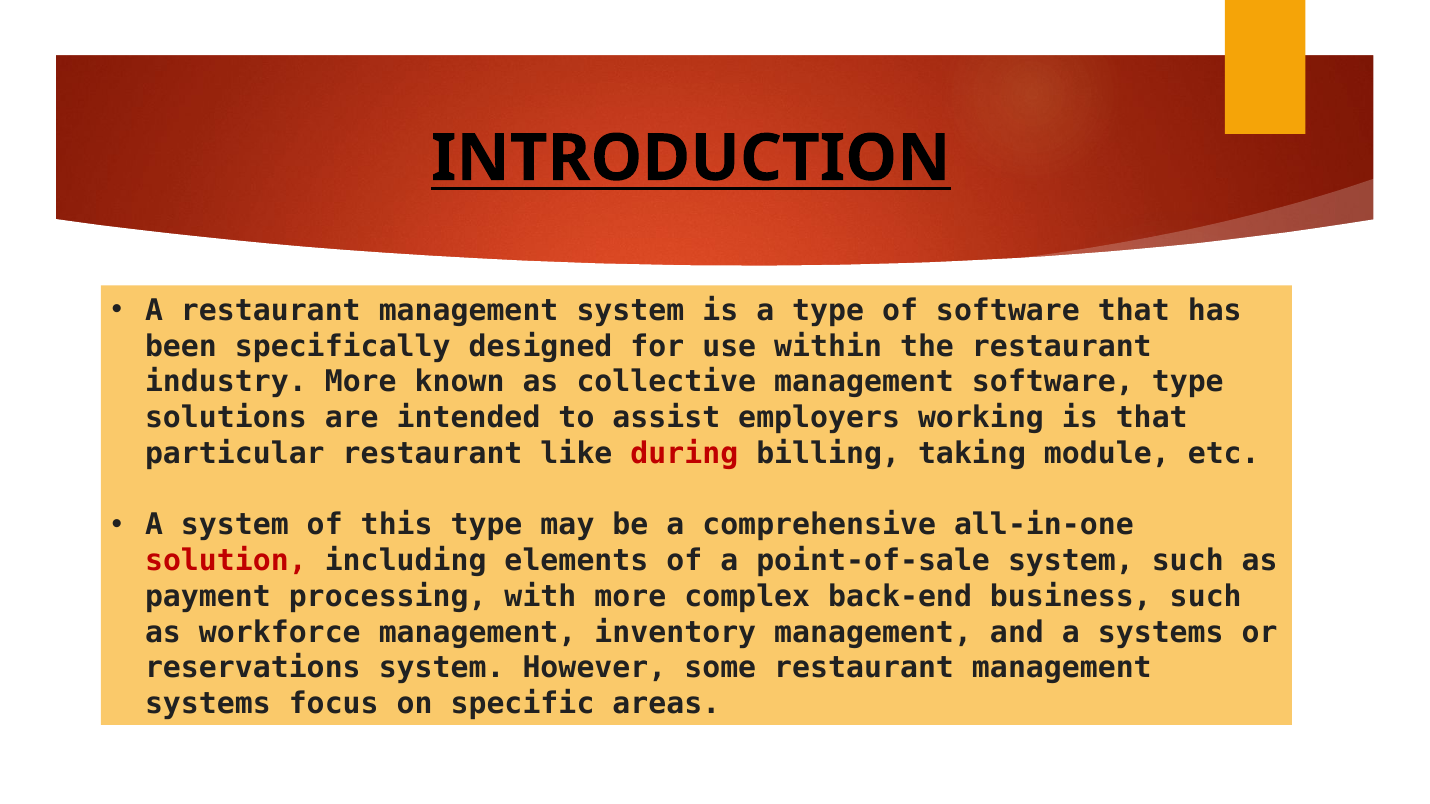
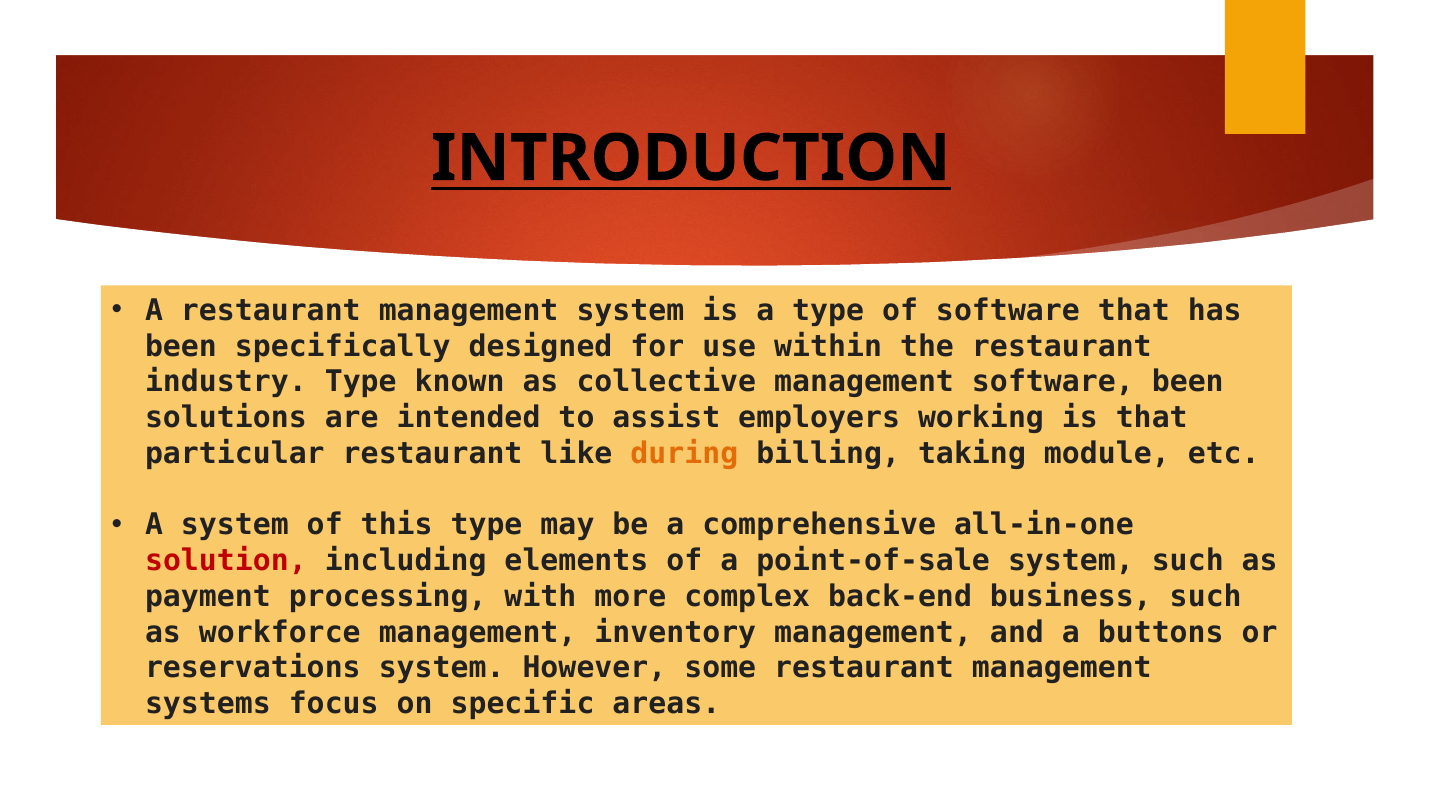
industry More: More -> Type (361, 382)
software type: type -> been (1188, 382)
during colour: red -> orange (684, 454)
a systems: systems -> buttons (1161, 633)
